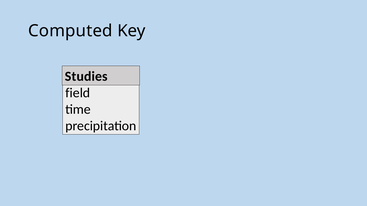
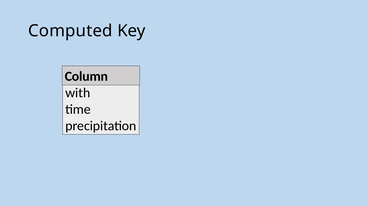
Studies: Studies -> Column (86, 77)
field: field -> with (78, 93)
